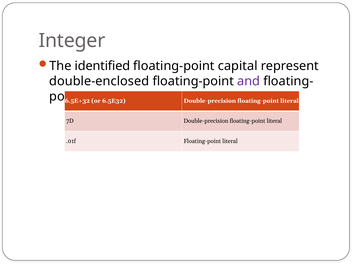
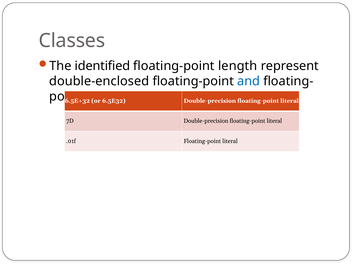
Integer: Integer -> Classes (72, 41)
capital: capital -> length (238, 66)
and colour: purple -> blue (249, 81)
